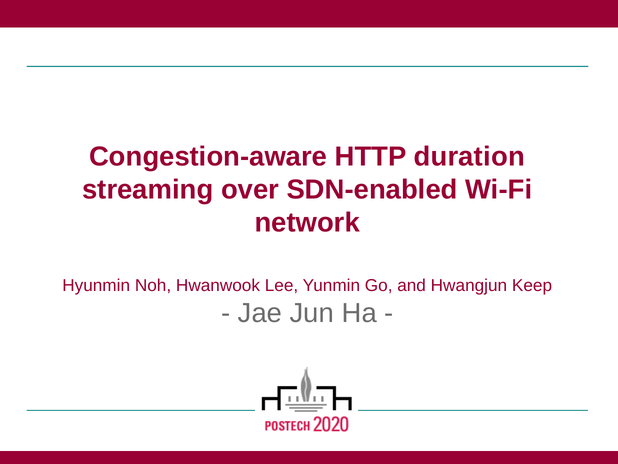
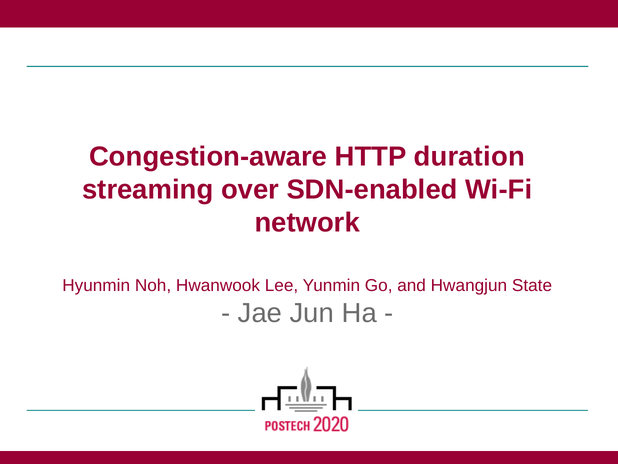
Keep: Keep -> State (532, 285)
